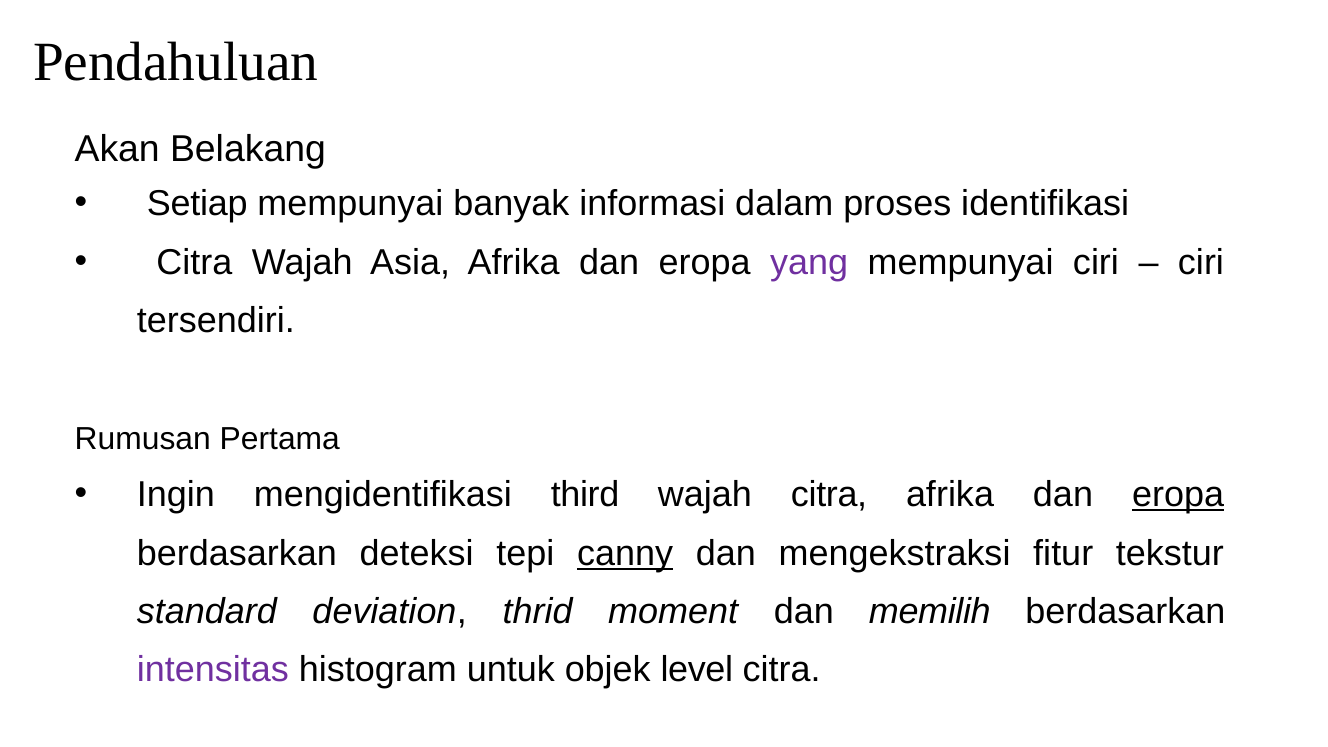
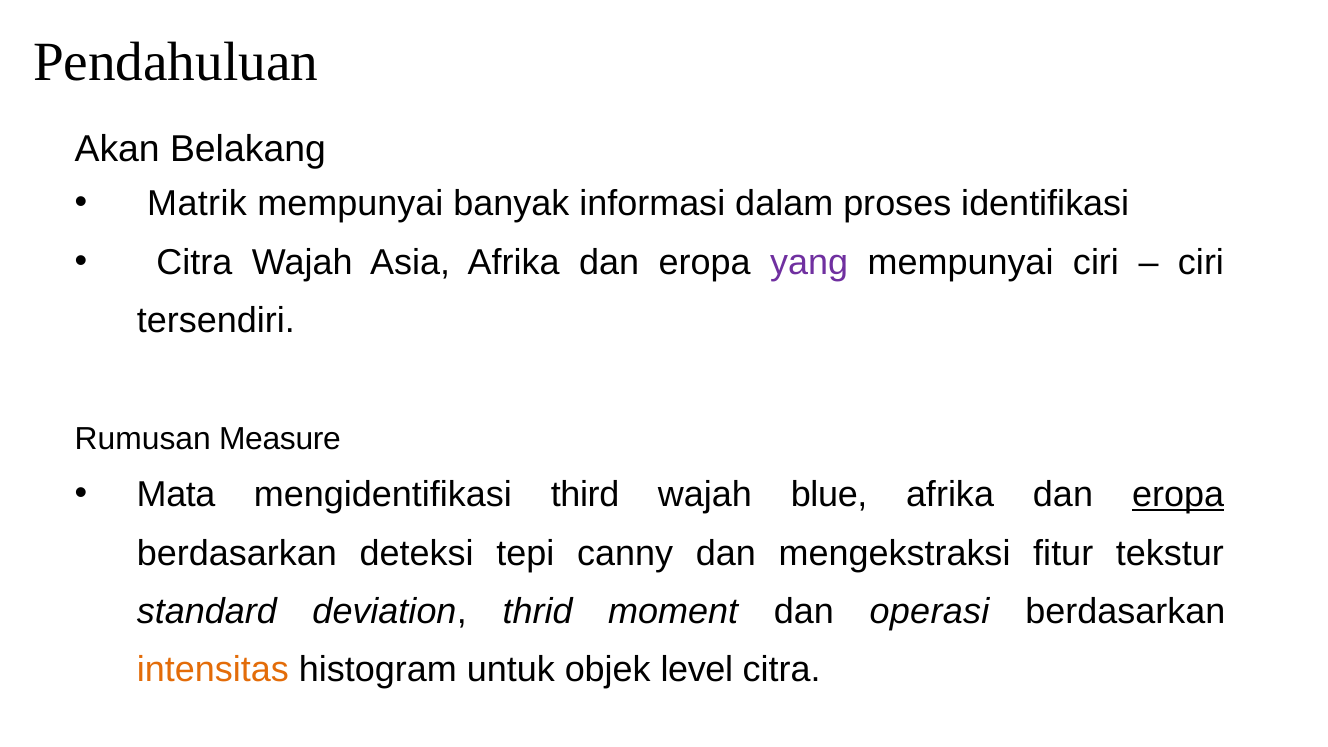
Setiap: Setiap -> Matrik (197, 204)
Pertama: Pertama -> Measure (280, 439)
Ingin: Ingin -> Mata (176, 495)
wajah citra: citra -> blue (829, 495)
canny underline: present -> none (625, 553)
memilih: memilih -> operasi (929, 611)
intensitas colour: purple -> orange (213, 670)
